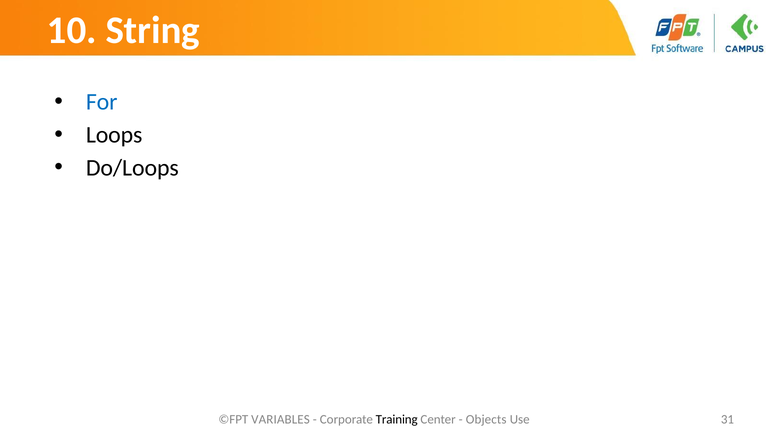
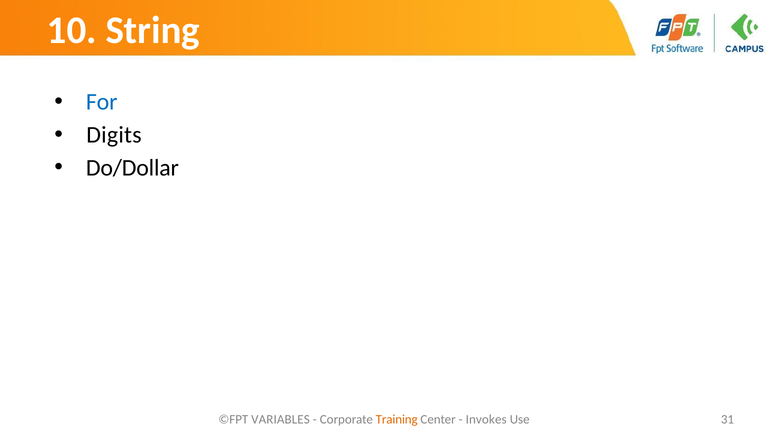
Loops: Loops -> Digits (114, 135)
Do/Loops: Do/Loops -> Do/Dollar (132, 168)
Training colour: black -> orange (397, 420)
Objects: Objects -> Invokes (486, 420)
